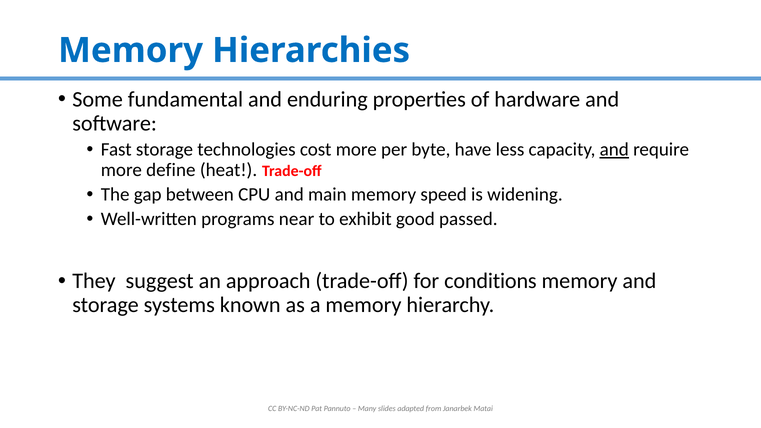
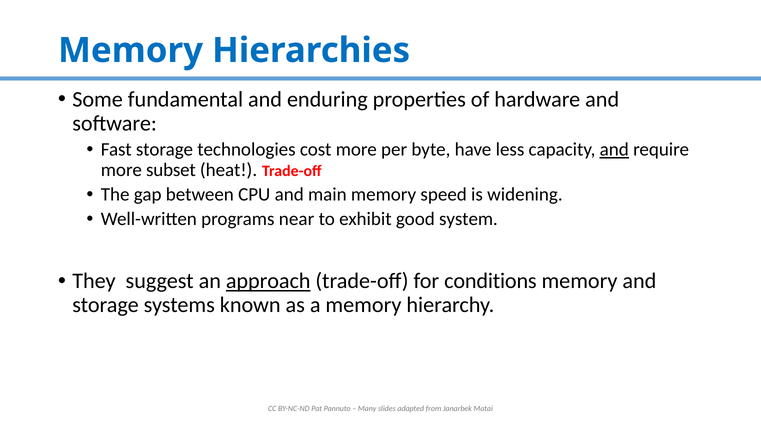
define: define -> subset (171, 170)
passed: passed -> system (468, 219)
approach underline: none -> present (268, 281)
